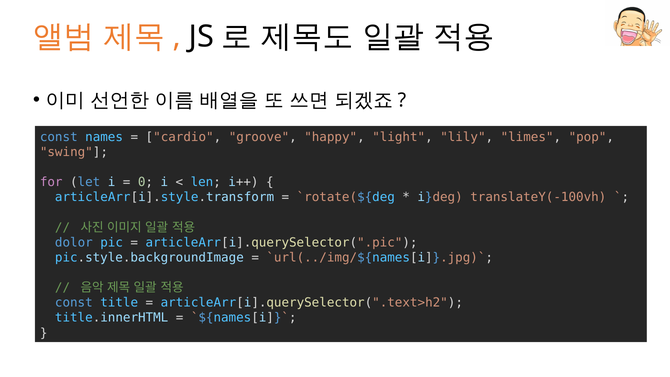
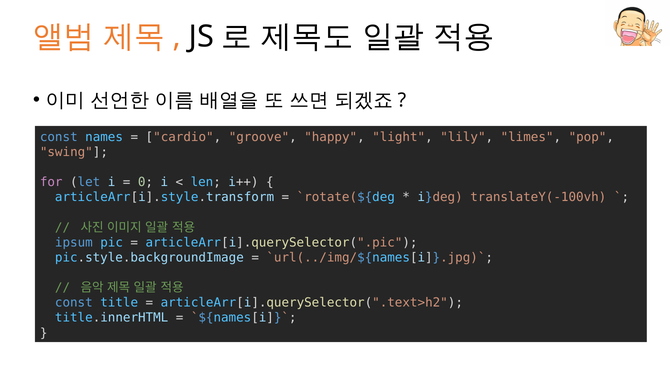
dolor: dolor -> ipsum (74, 242)
